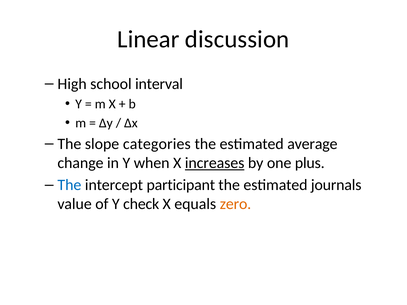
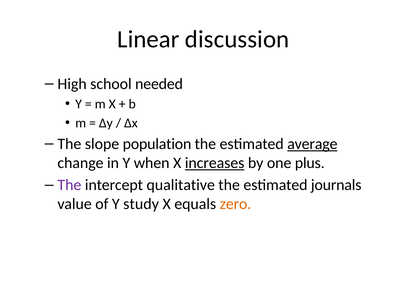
interval: interval -> needed (159, 84)
categories: categories -> population (157, 144)
average underline: none -> present (312, 144)
The colour: blue -> purple (69, 185)
participant: participant -> qualitative (181, 185)
check: check -> study (141, 204)
